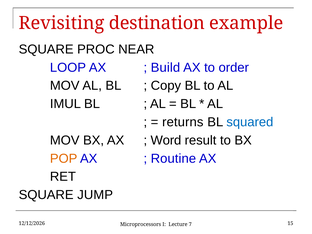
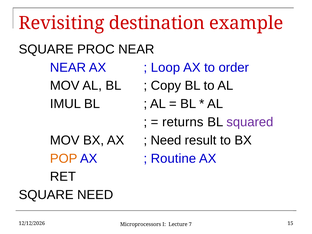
LOOP: LOOP -> NEAR (68, 67)
Build: Build -> Loop (165, 67)
squared colour: blue -> purple (250, 122)
Word: Word -> Need (166, 140)
SQUARE JUMP: JUMP -> NEED (95, 195)
